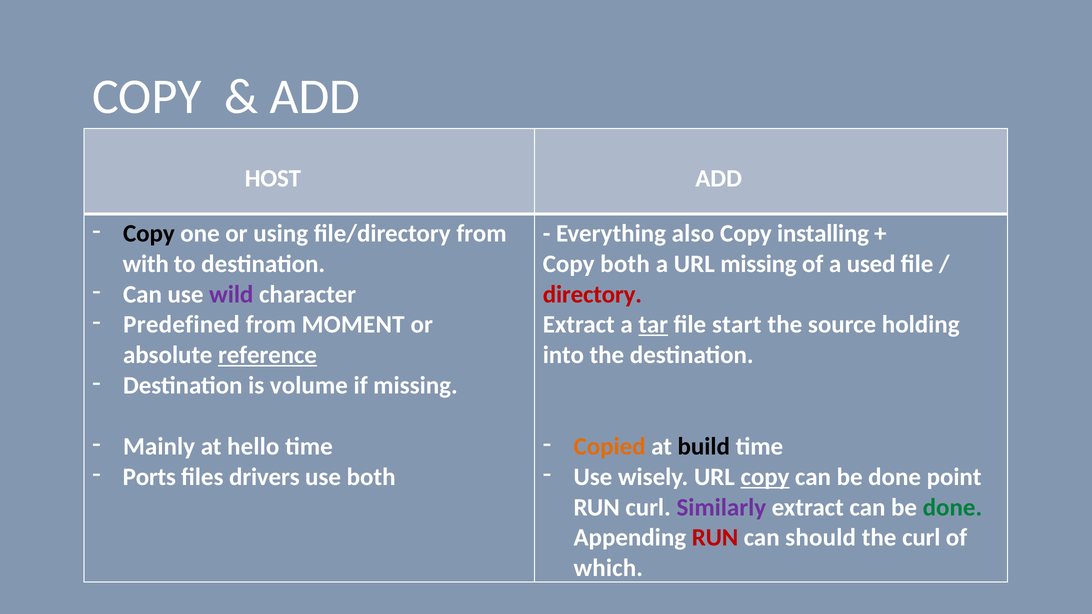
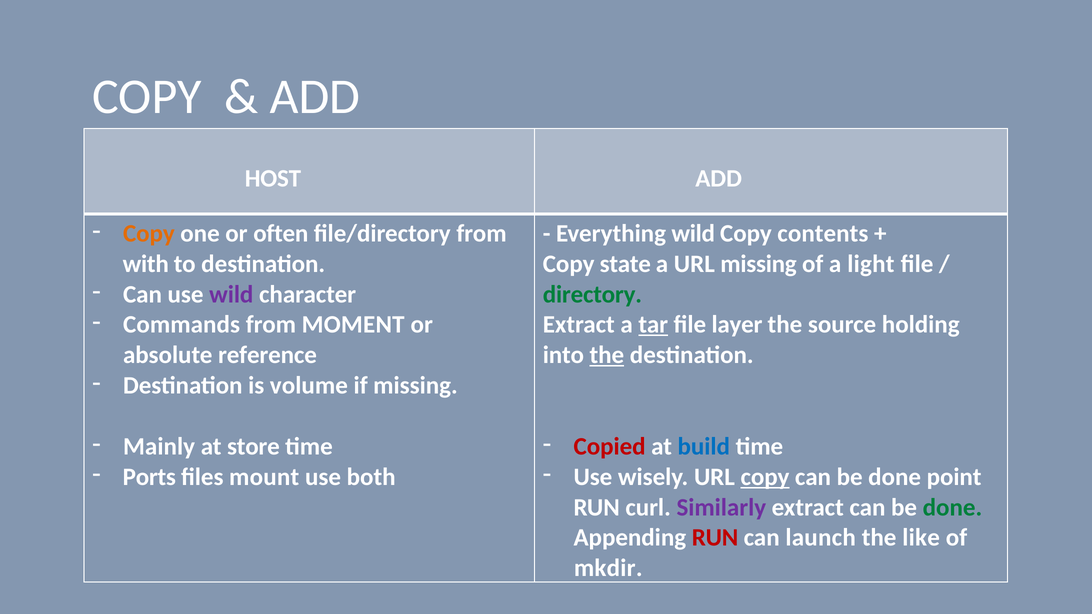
Copy colour: black -> orange (149, 234)
using: using -> often (281, 234)
Everything also: also -> wild (693, 234)
installing: installing -> contents (823, 234)
Copy both: both -> state (625, 264)
used: used -> light (871, 264)
directory colour: red -> green (592, 294)
Predefined: Predefined -> Commands (182, 325)
start: start -> layer (737, 325)
reference underline: present -> none (267, 355)
the underline: none -> present (607, 355)
hello: hello -> store (253, 447)
Copied colour: orange -> red (610, 447)
build colour: black -> blue (704, 447)
drivers: drivers -> mount (264, 477)
should: should -> launch (821, 538)
the curl: curl -> like (921, 538)
which: which -> mkdir (608, 568)
